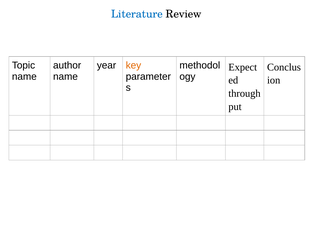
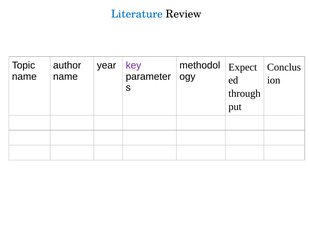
key colour: orange -> purple (133, 65)
